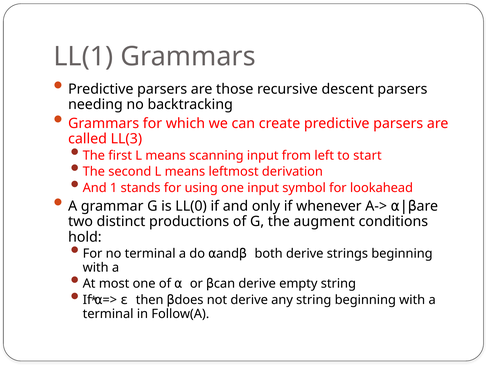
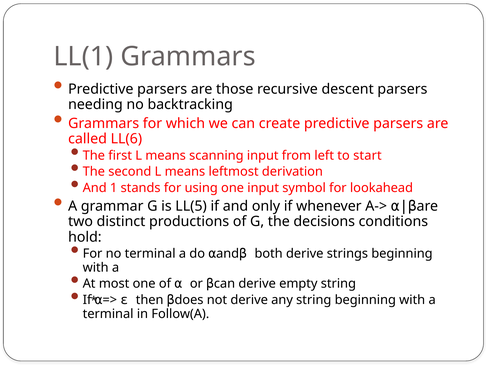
LL(3: LL(3 -> LL(6 (126, 139)
LL(0: LL(0 -> LL(5 (191, 206)
augment: augment -> decisions (324, 221)
